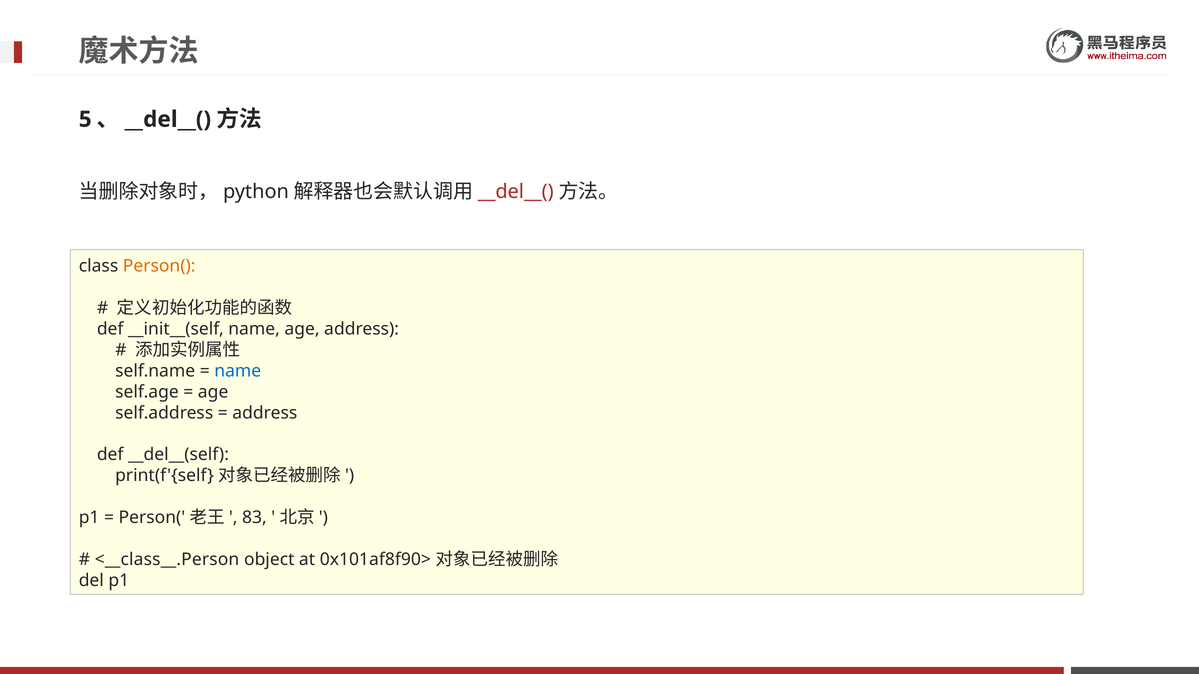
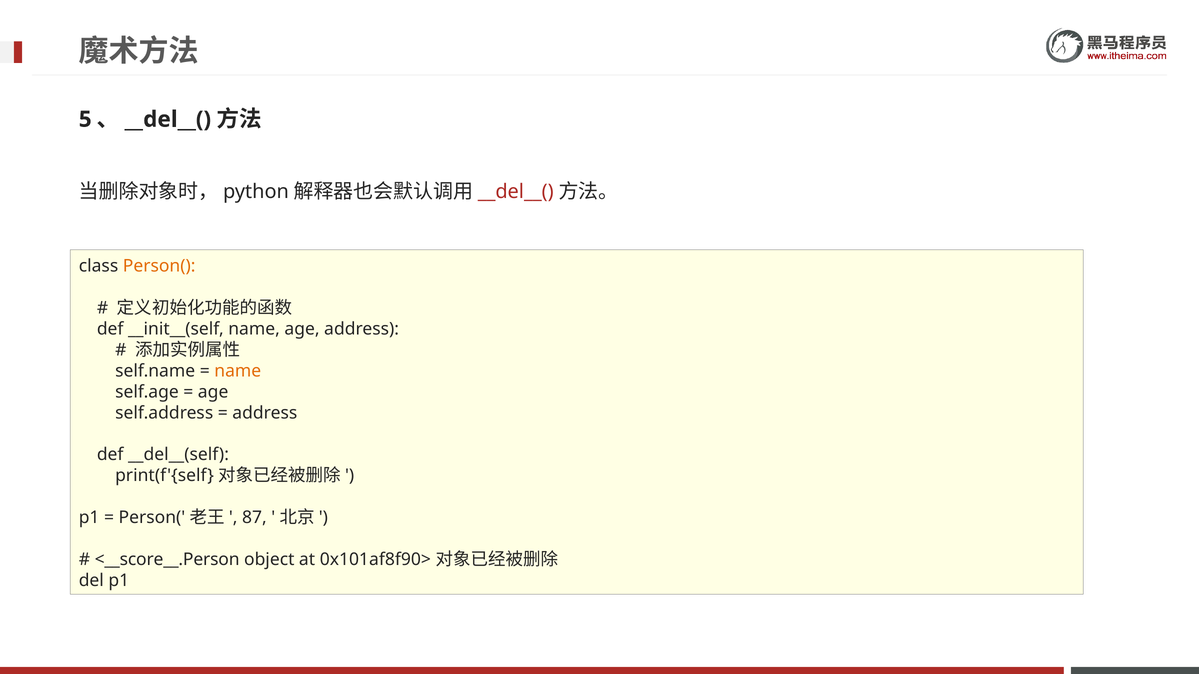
name colour: blue -> orange (238, 371)
83: 83 -> 87 (254, 518)
<__class__.Person: <__class__.Person -> <__score__.Person (167, 560)
